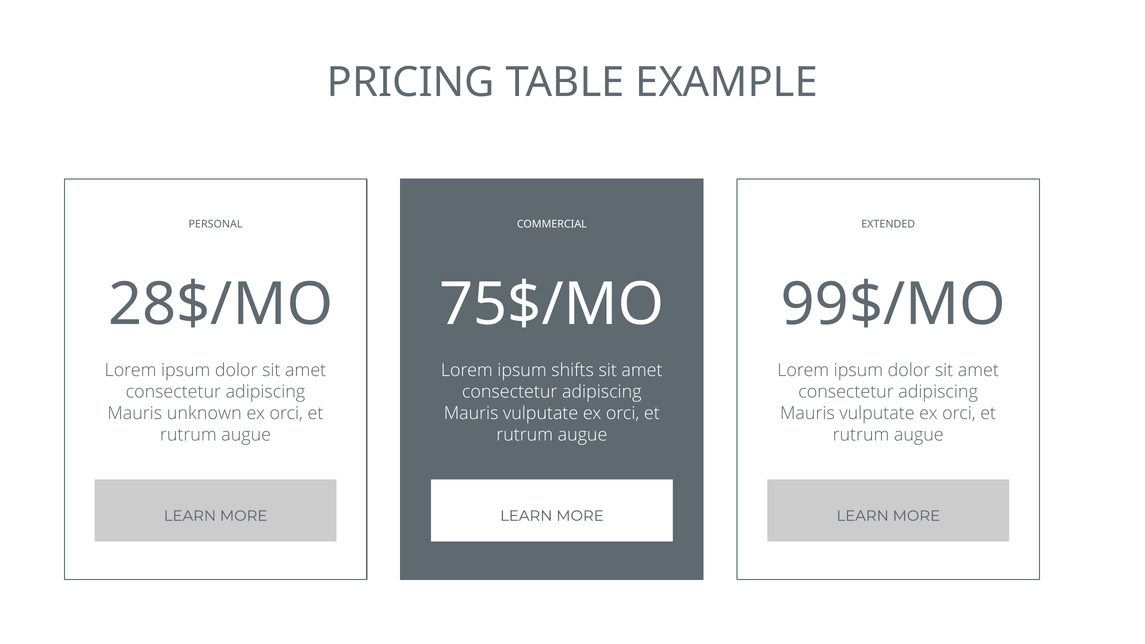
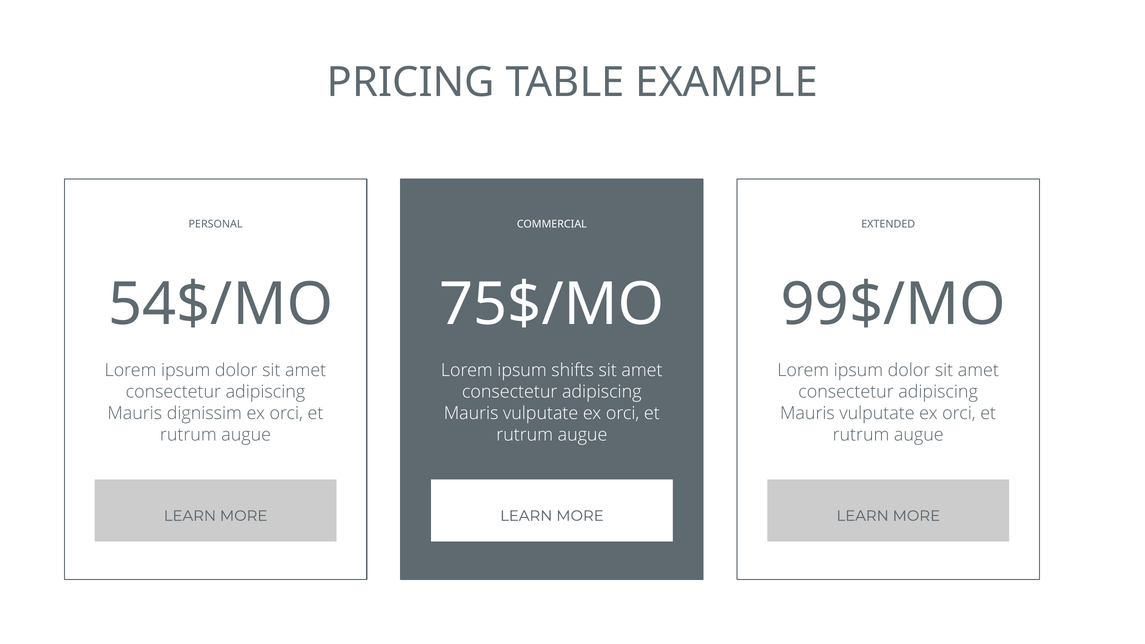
28$/MO: 28$/MO -> 54$/MO (221, 304)
unknown: unknown -> dignissim (204, 413)
